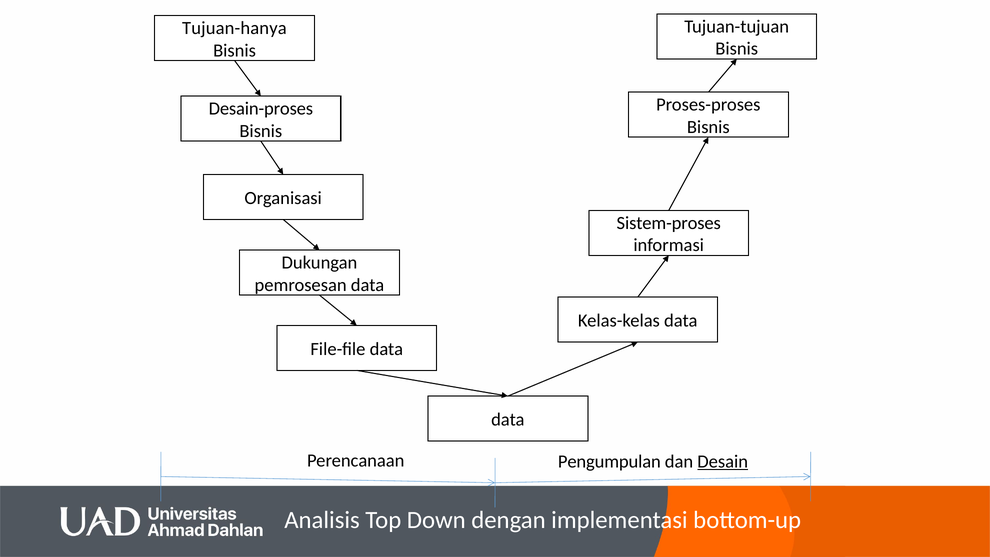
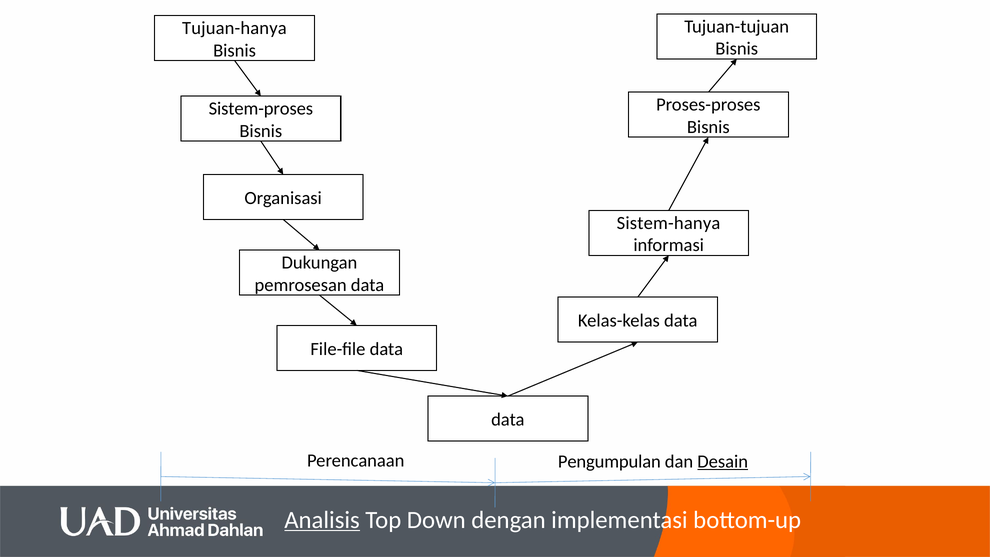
Desain-proses: Desain-proses -> Sistem-proses (261, 109)
Sistem-proses: Sistem-proses -> Sistem-hanya (669, 223)
Analisis underline: none -> present (322, 520)
